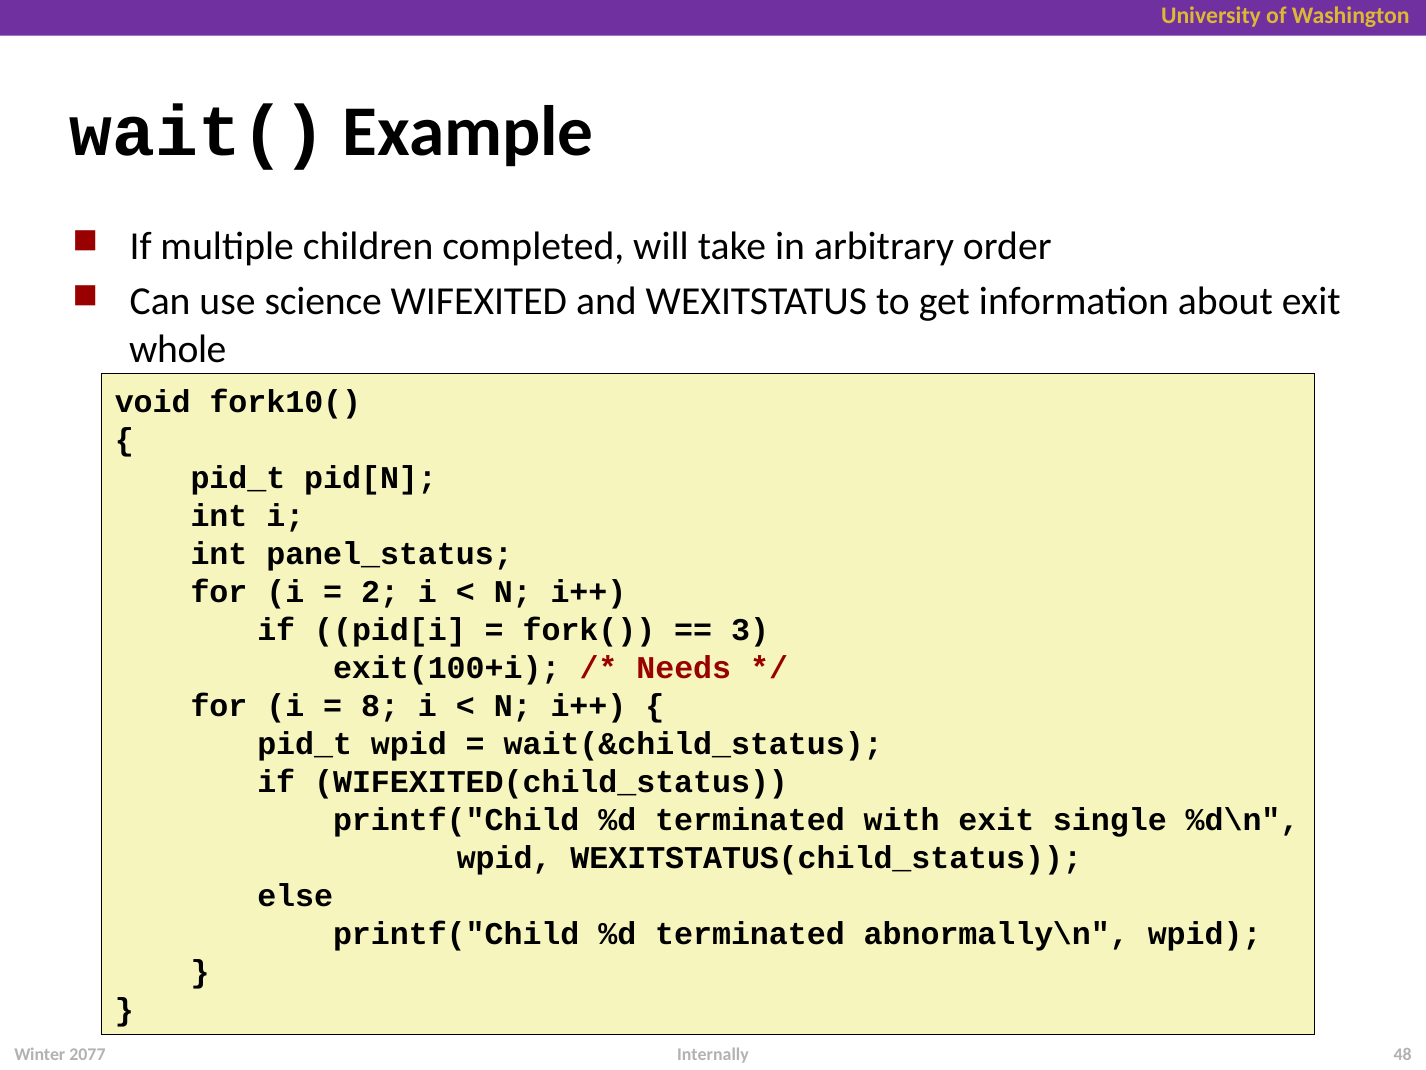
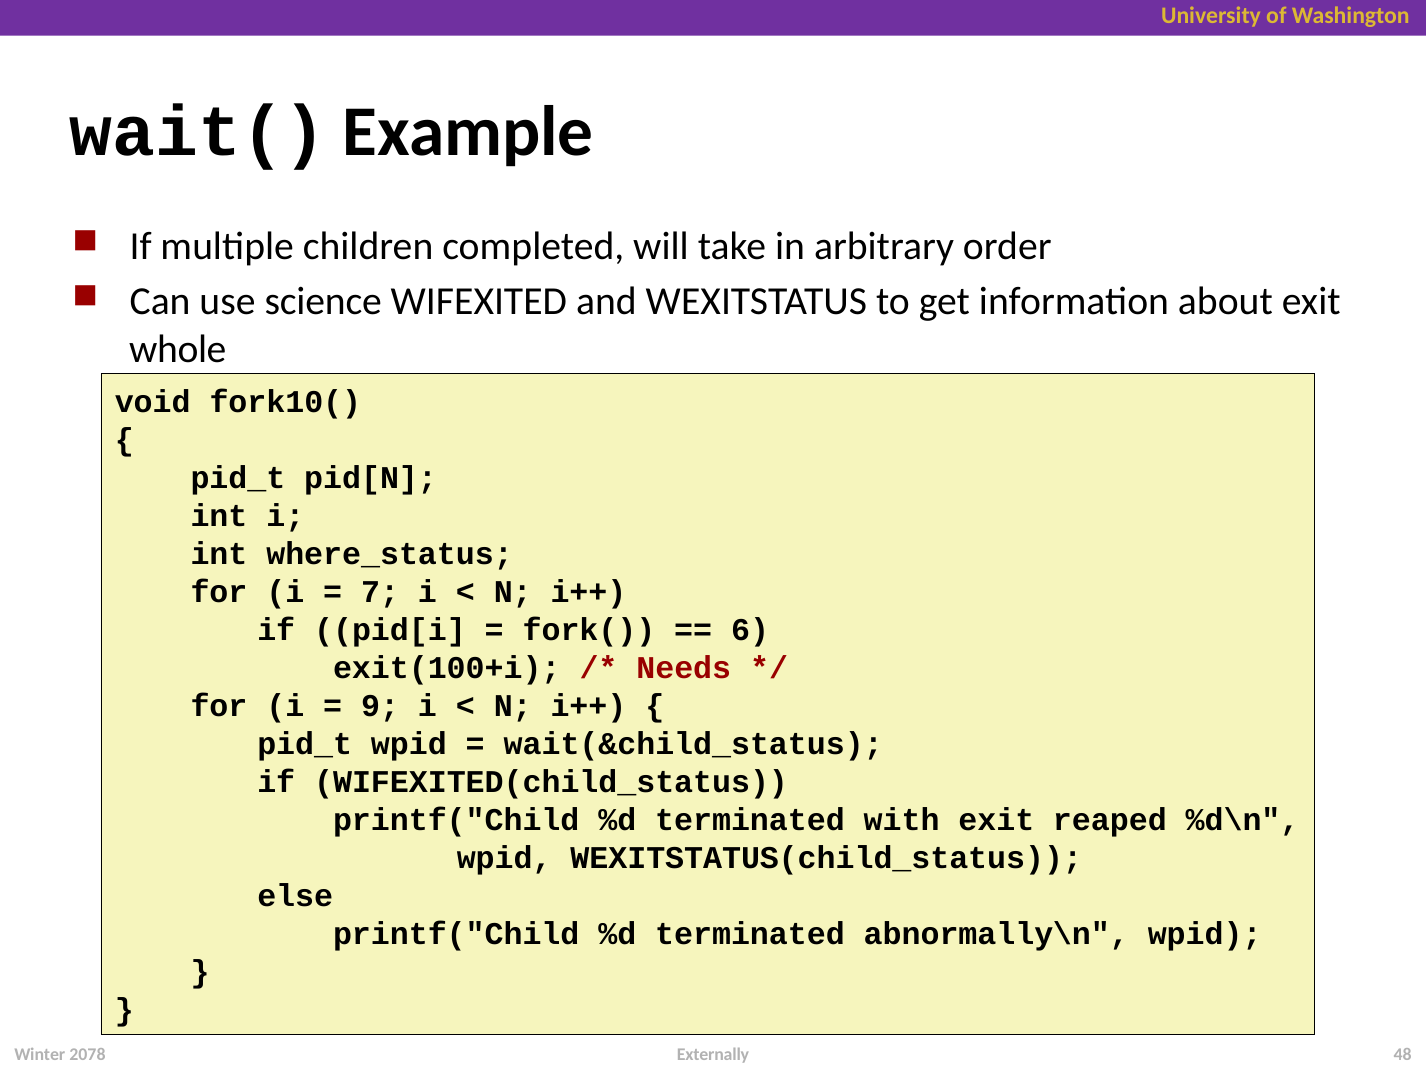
panel_status: panel_status -> where_status (390, 554)
2: 2 -> 7 (380, 592)
3: 3 -> 6 (750, 630)
8: 8 -> 9 (380, 706)
single: single -> reaped (1110, 820)
2077: 2077 -> 2078 (87, 1054)
Internally: Internally -> Externally (713, 1054)
